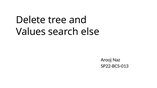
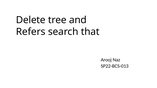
Values: Values -> Refers (31, 32)
else: else -> that (90, 32)
